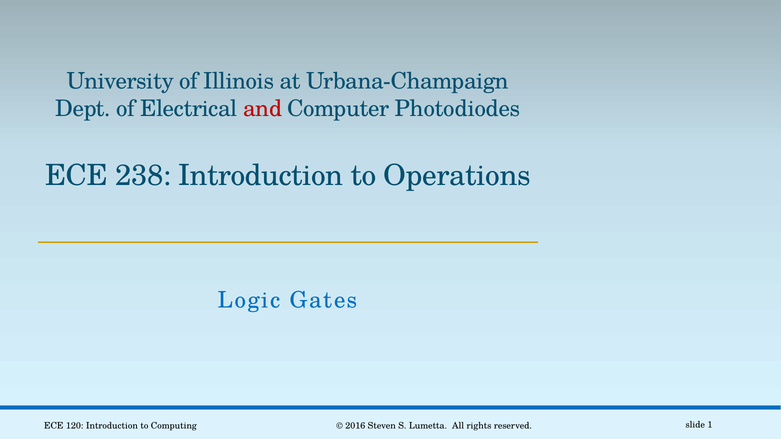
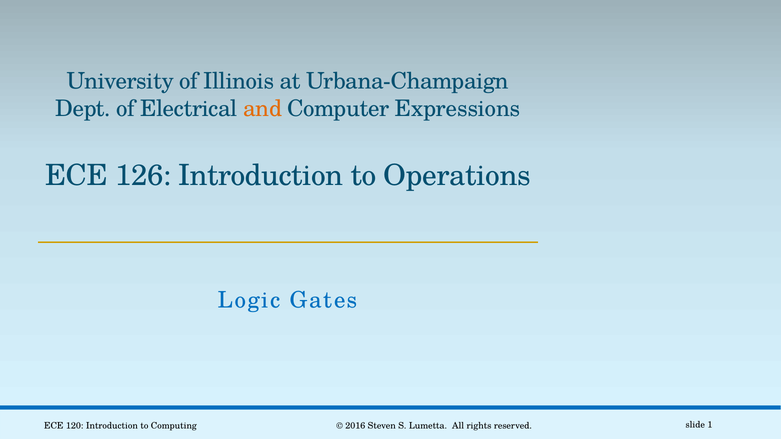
and colour: red -> orange (263, 109)
Photodiodes: Photodiodes -> Expressions (458, 109)
238: 238 -> 126 (143, 176)
